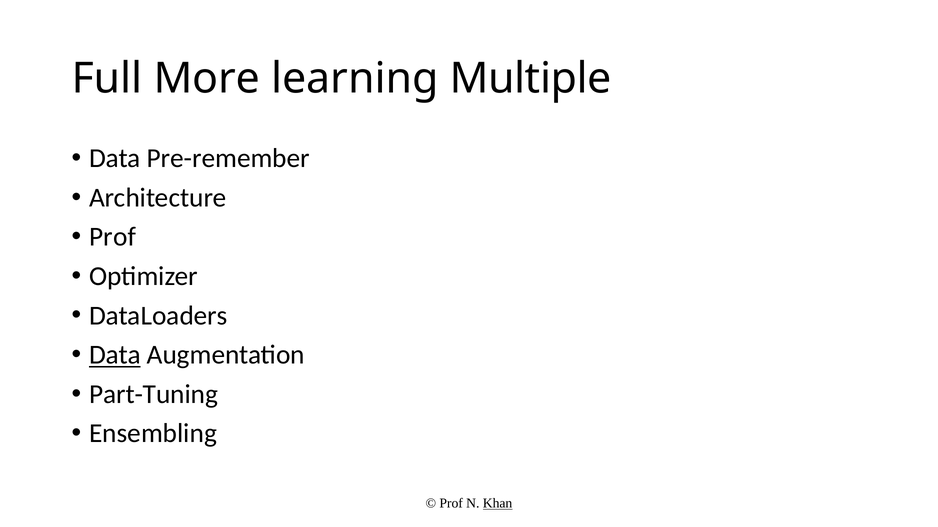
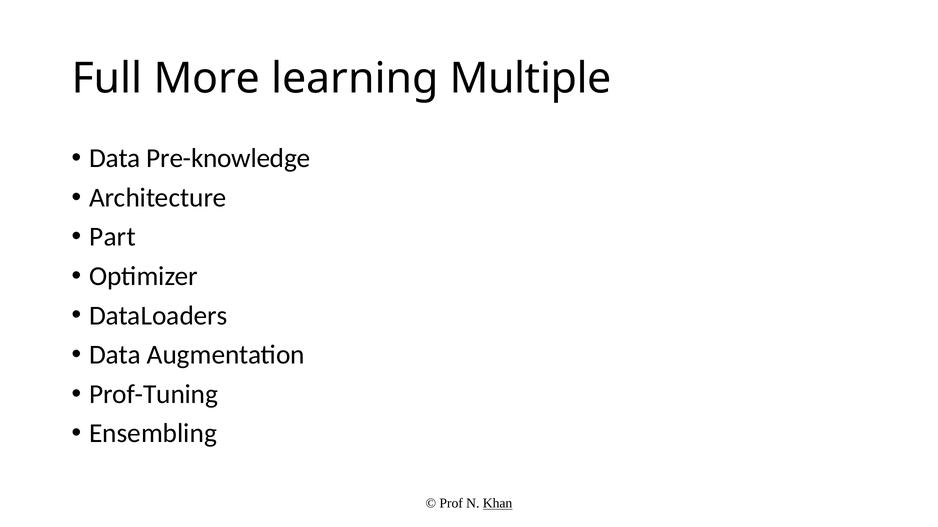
Pre-remember: Pre-remember -> Pre-knowledge (228, 159)
Prof: Prof -> Part (113, 237)
Data underline: present -> none (115, 355)
Part-Tuning: Part-Tuning -> Prof-Tuning (154, 395)
